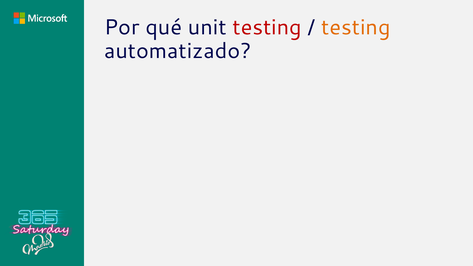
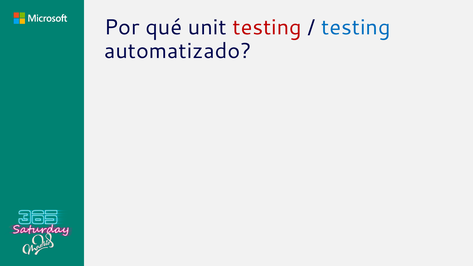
testing colour: orange -> blue (356, 27)
